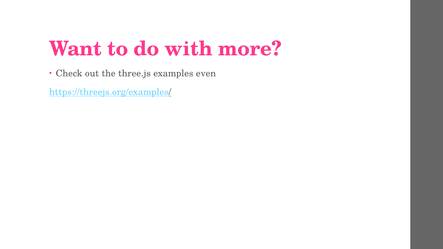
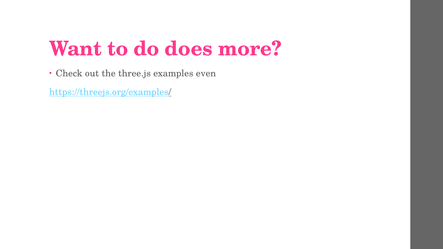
with: with -> does (189, 49)
